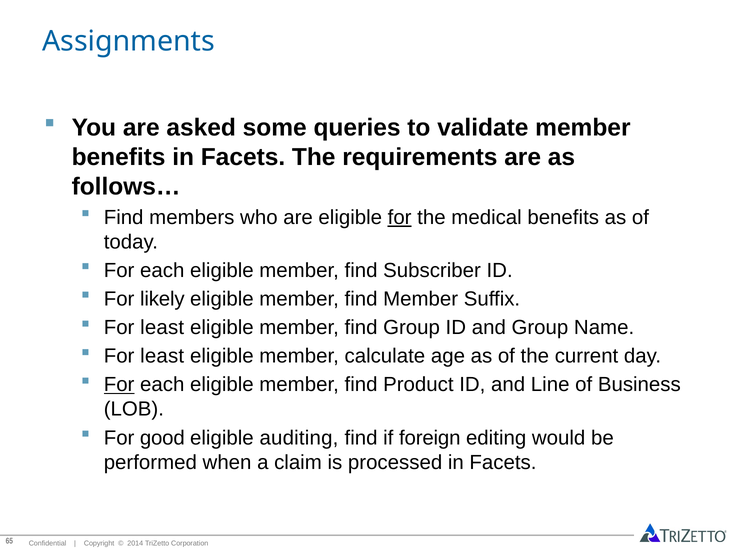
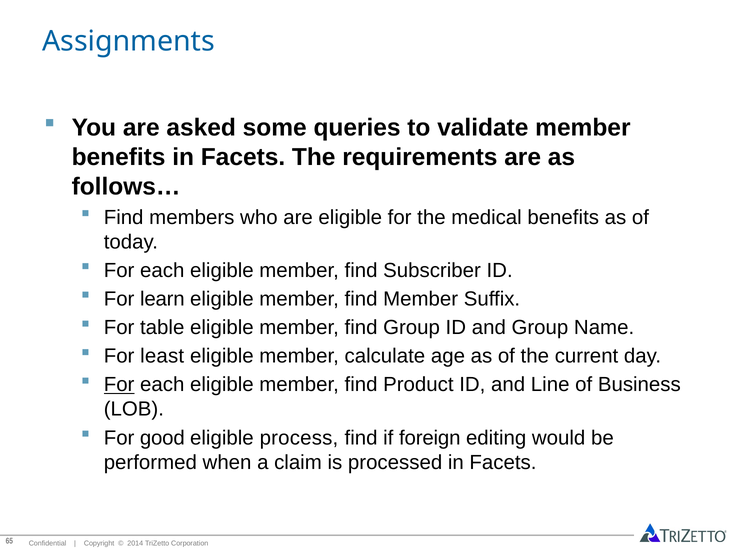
for underline: present -> none (400, 217)
likely: likely -> learn (162, 299)
least: least -> table (162, 328)
auditing: auditing -> process (299, 438)
